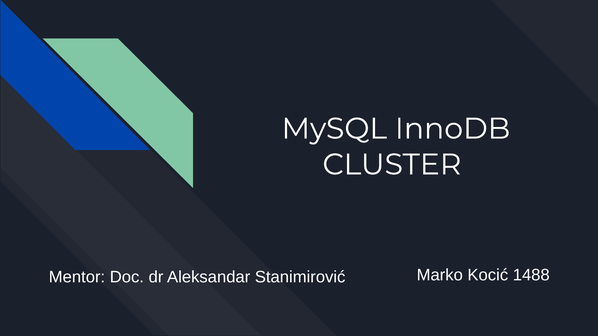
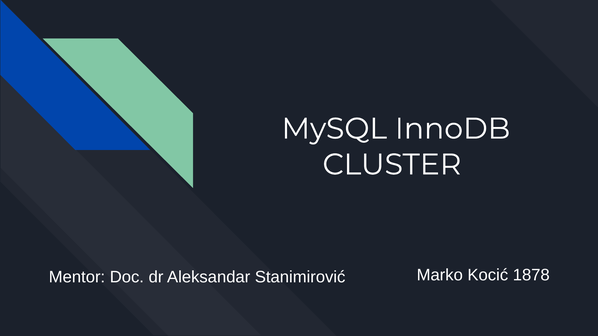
1488: 1488 -> 1878 (531, 275)
